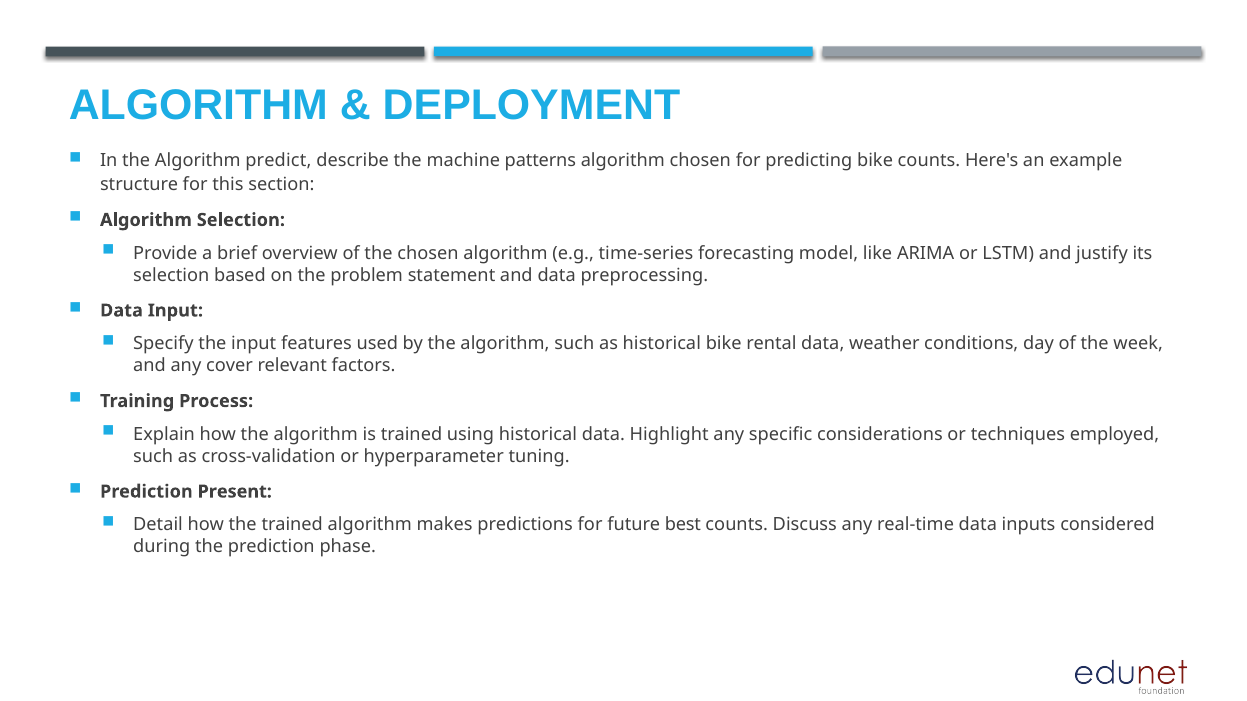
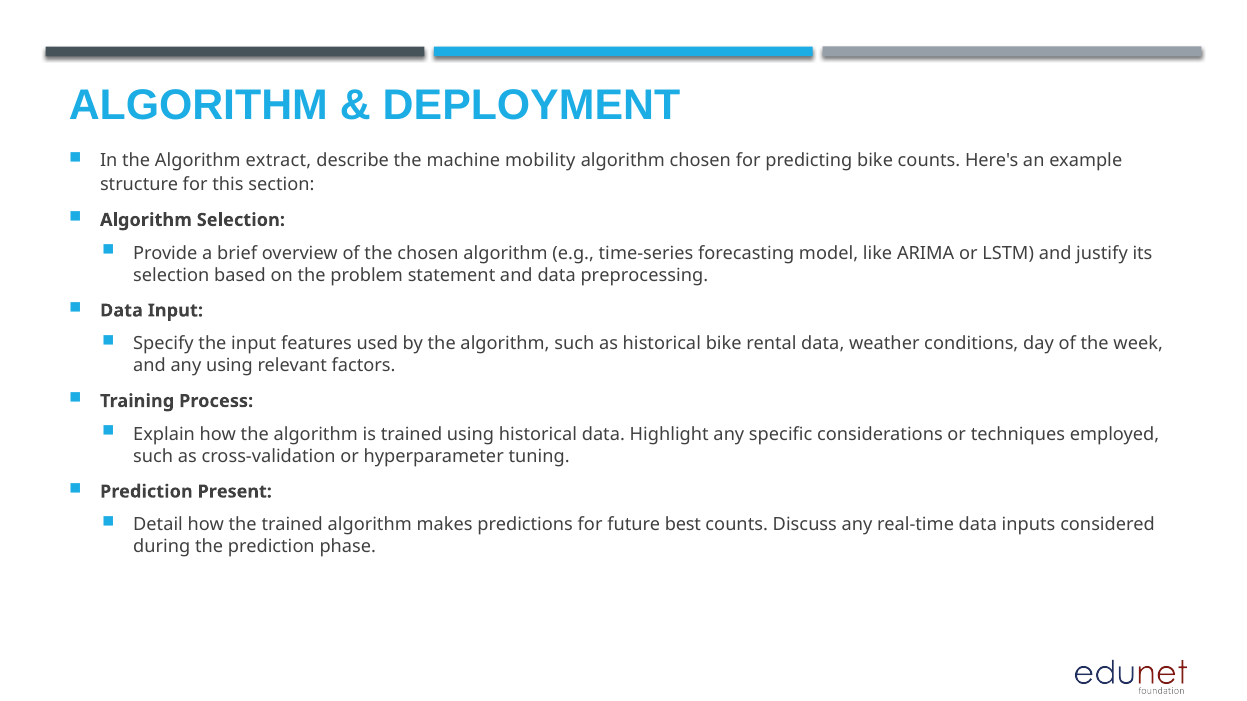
predict: predict -> extract (278, 161)
patterns: patterns -> mobility (540, 161)
any cover: cover -> using (229, 366)
